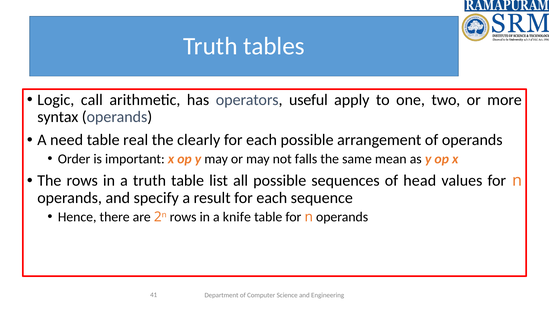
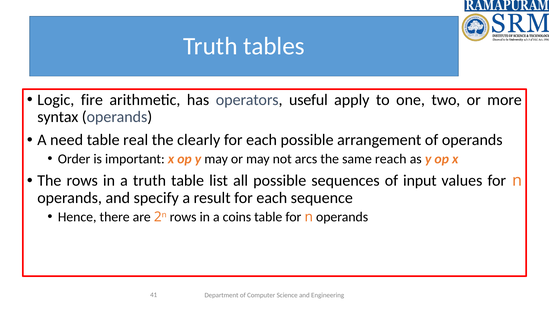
call: call -> fire (92, 100)
falls: falls -> arcs (306, 159)
mean: mean -> reach (391, 159)
head: head -> input (420, 181)
knife: knife -> coins (237, 217)
